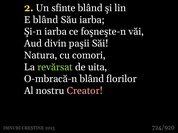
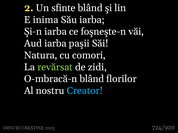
E blând: blând -> inima (46, 20)
Aud divin: divin -> iarba (55, 44)
uita: uita -> zidi (97, 67)
Creator colour: pink -> light blue (85, 91)
